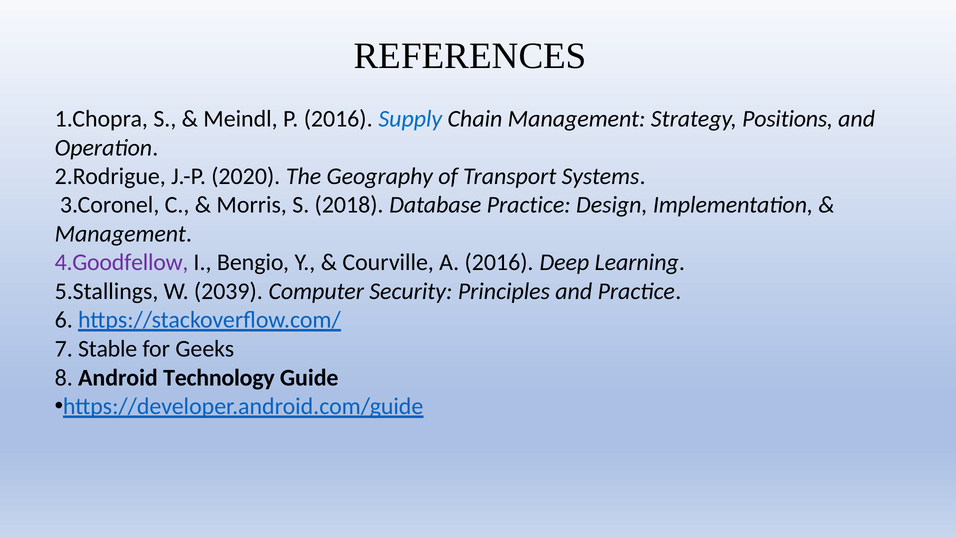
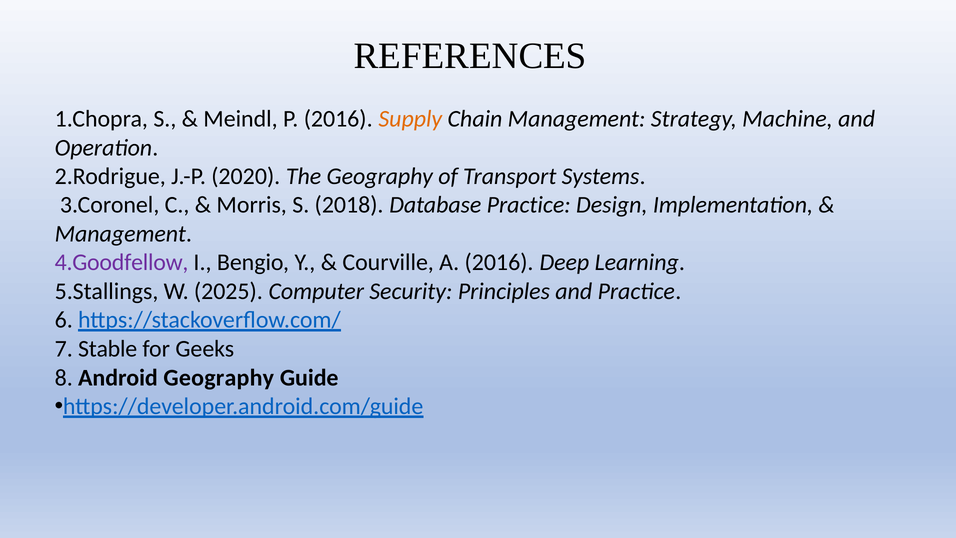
Supply colour: blue -> orange (410, 119)
Positions: Positions -> Machine (787, 119)
2039: 2039 -> 2025 (228, 291)
Android Technology: Technology -> Geography (219, 378)
